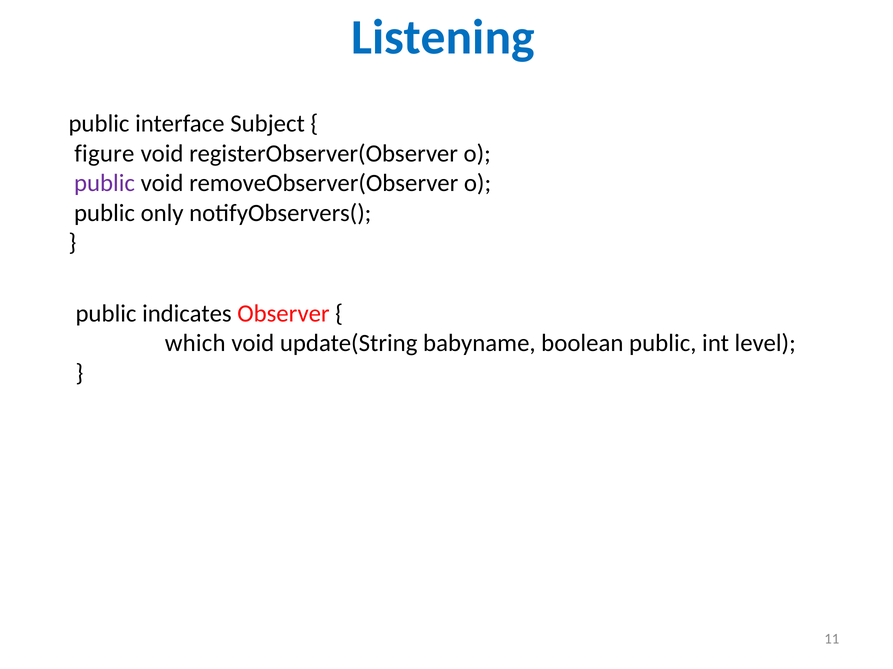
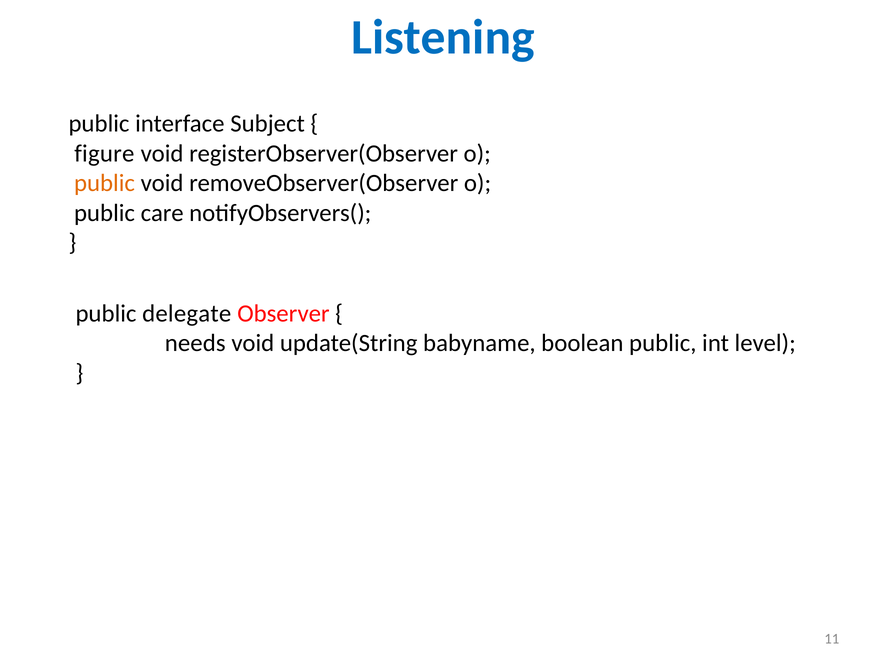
public colour: purple -> orange (105, 183)
only: only -> care (162, 213)
indicates: indicates -> delegate (187, 314)
which: which -> needs (195, 343)
